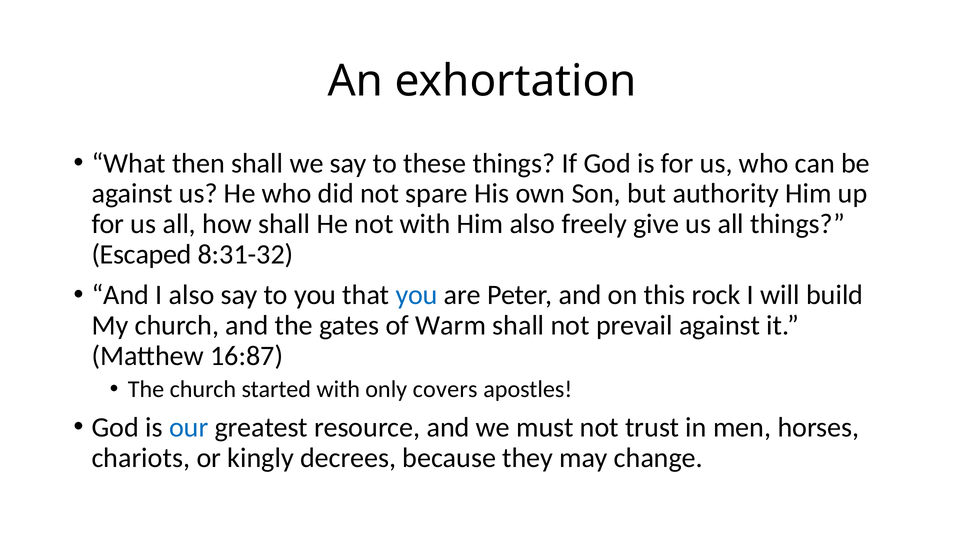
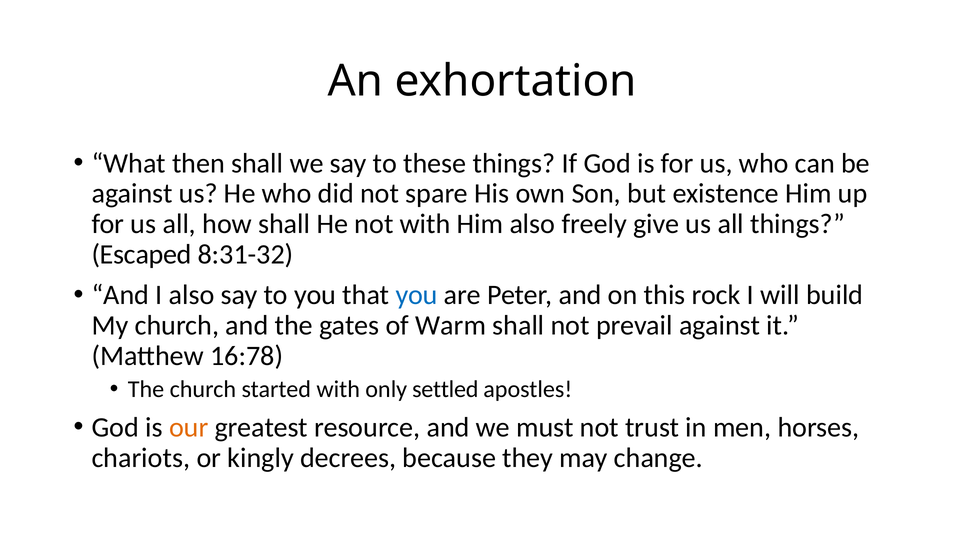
authority: authority -> existence (726, 194)
16:87: 16:87 -> 16:78 (247, 356)
covers: covers -> settled (445, 389)
our colour: blue -> orange (189, 427)
